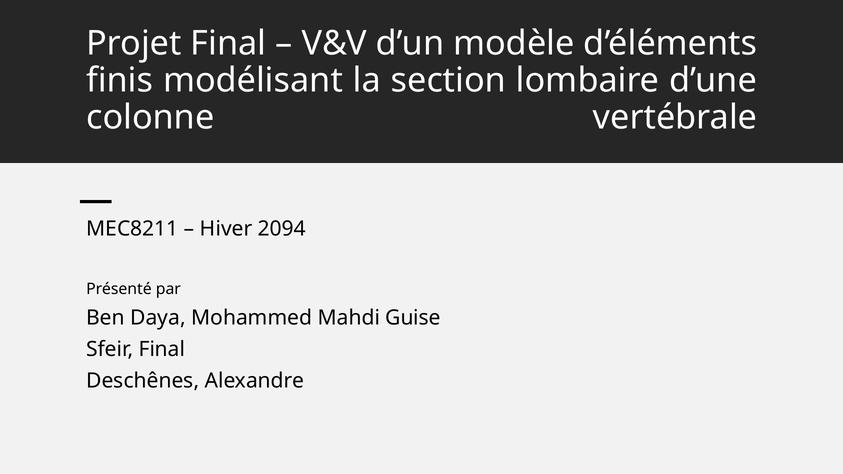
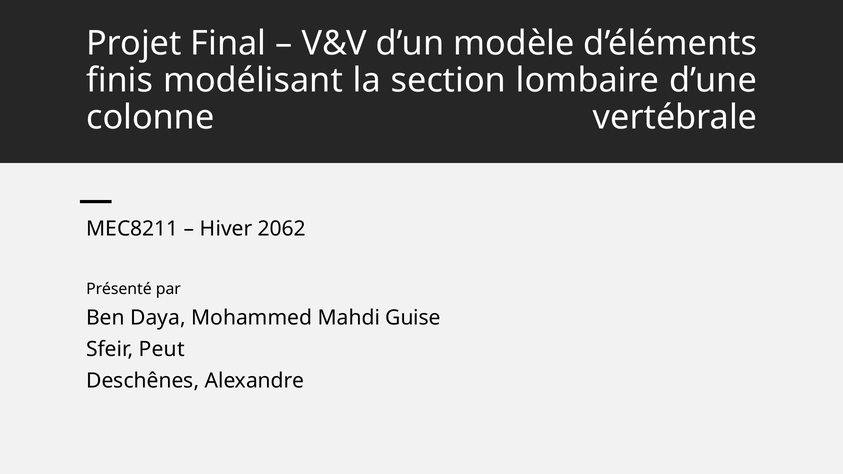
2094: 2094 -> 2062 (282, 229)
Sfeir Final: Final -> Peut (162, 349)
